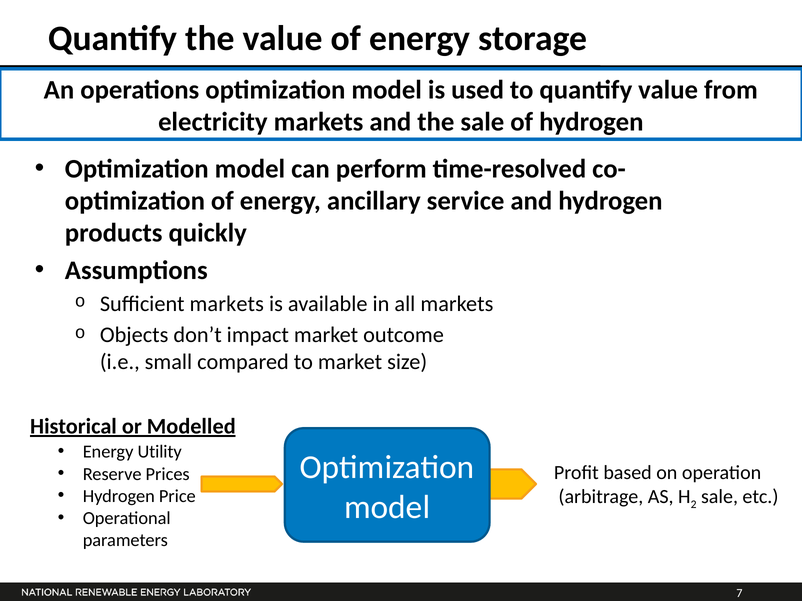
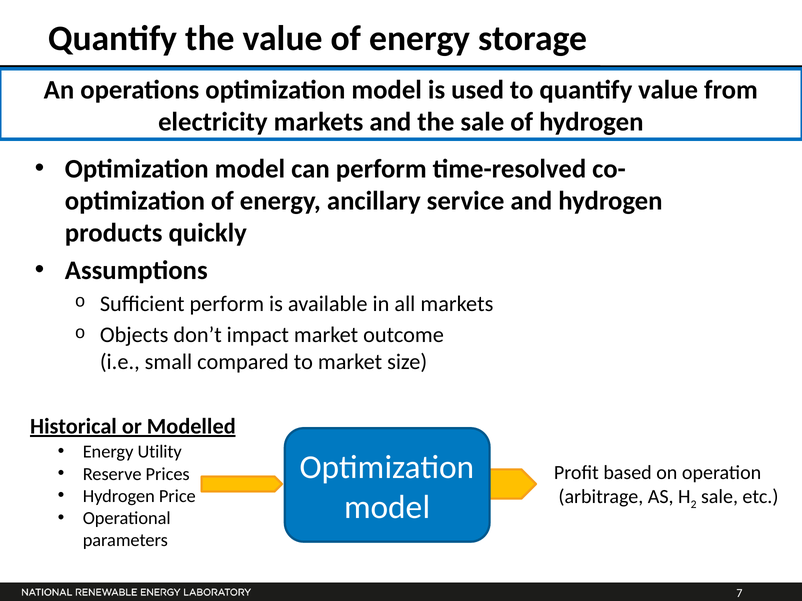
Sufficient markets: markets -> perform (227, 304)
